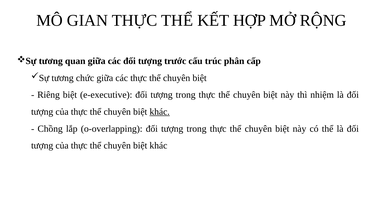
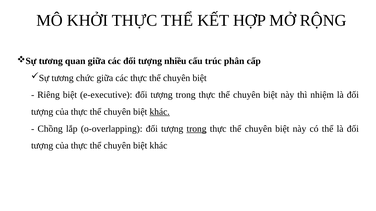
GIAN: GIAN -> KHỞI (87, 20)
trước: trước -> nhiều (175, 61)
trong underline: none -> present (197, 129)
